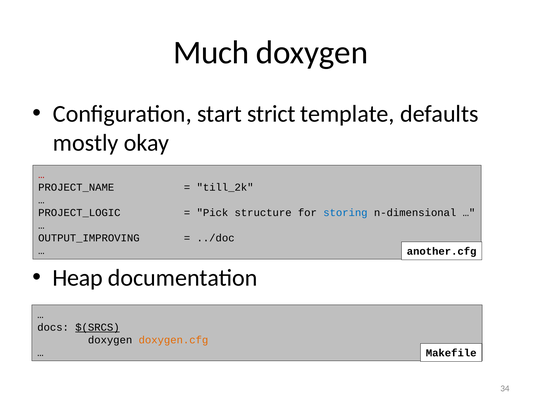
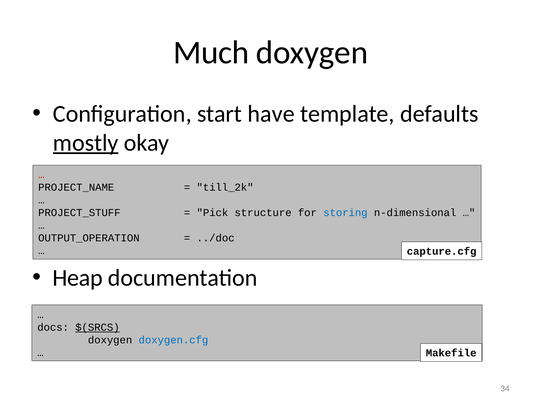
strict: strict -> have (271, 114)
mostly underline: none -> present (86, 143)
PROJECT_LOGIC: PROJECT_LOGIC -> PROJECT_STUFF (79, 213)
OUTPUT_IMPROVING: OUTPUT_IMPROVING -> OUTPUT_OPERATION (89, 238)
another.cfg: another.cfg -> capture.cfg (442, 251)
doxygen.cfg colour: orange -> blue (173, 340)
